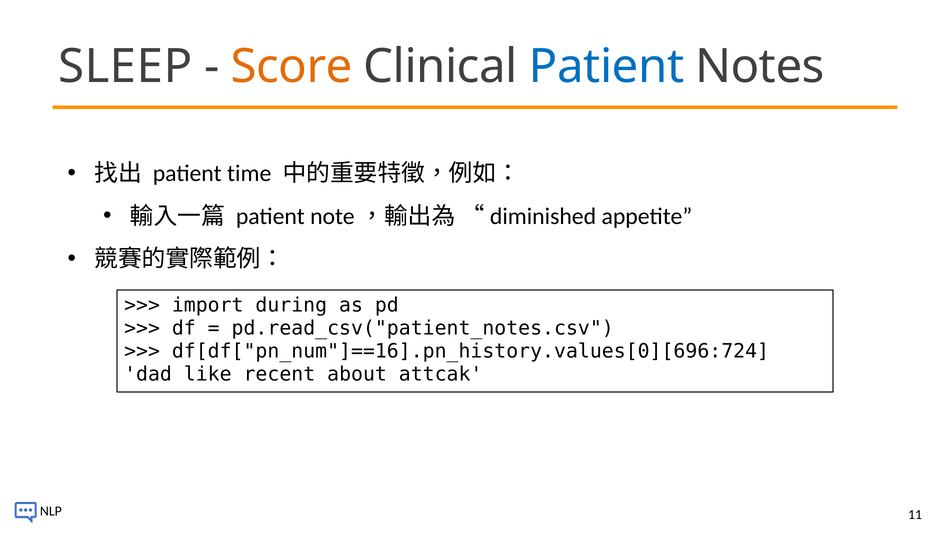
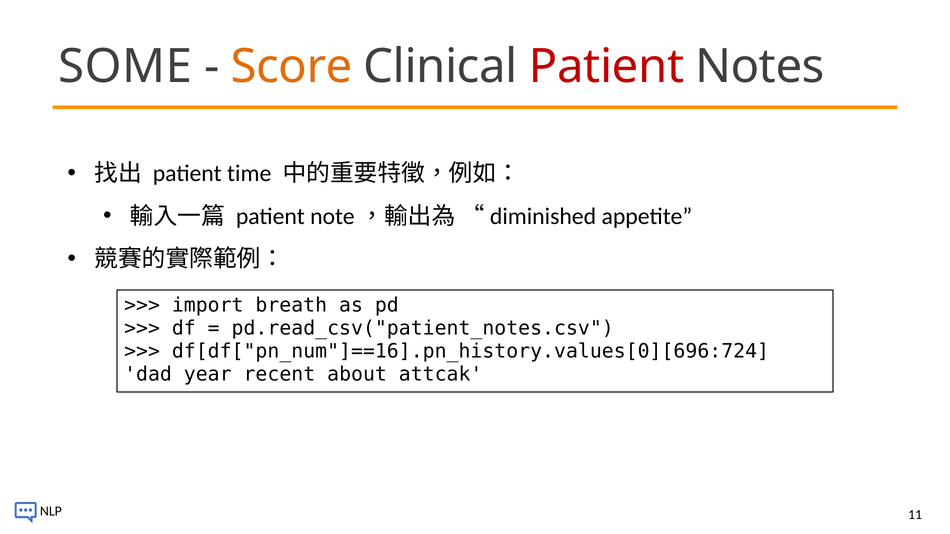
SLEEP: SLEEP -> SOME (125, 67)
Patient colour: blue -> red (607, 67)
during: during -> breath (291, 306)
like: like -> year (208, 375)
